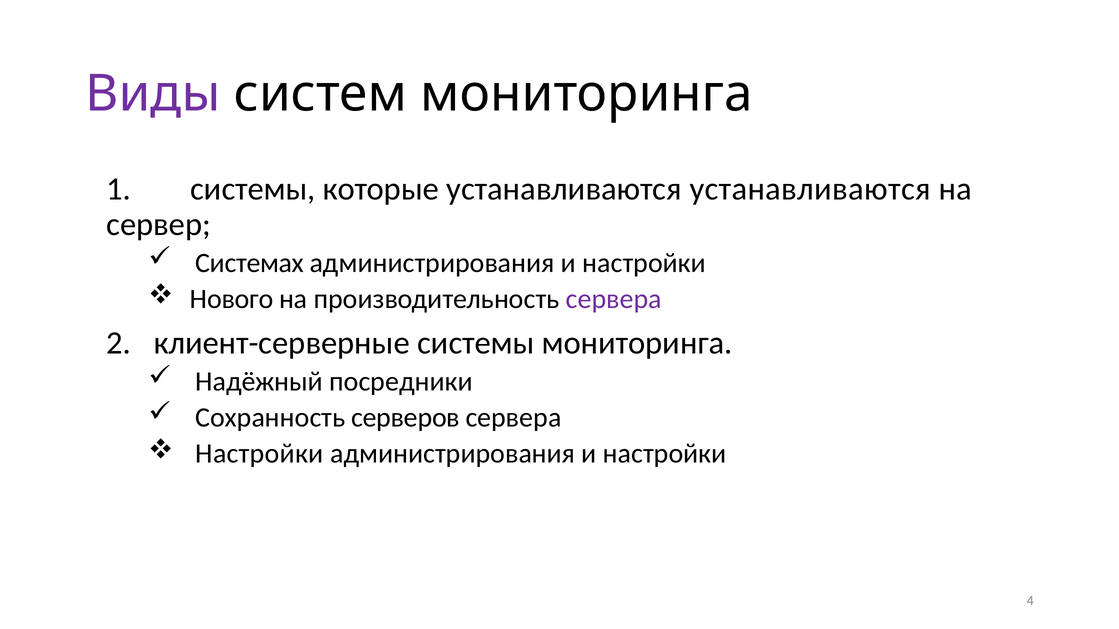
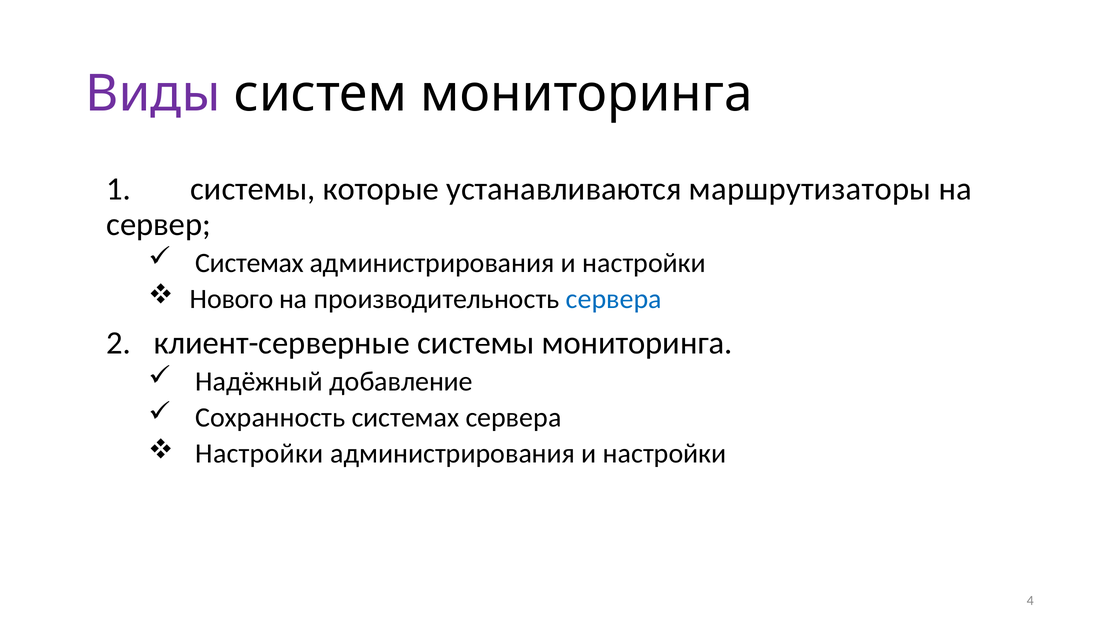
устанавливаются устанавливаются: устанавливаются -> маршрутизаторы (810, 189)
сервера colour: purple -> blue (614, 299)
посредники: посредники -> добавление (401, 382)
Сохранность серверов: серверов -> системах (405, 418)
